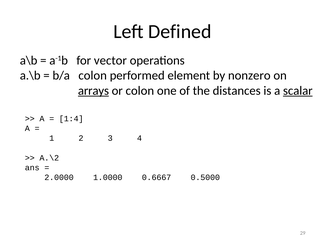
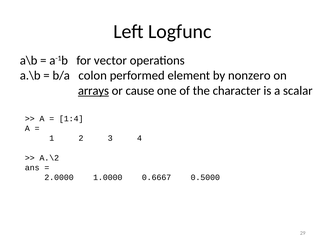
Defined: Defined -> Logfunc (180, 31)
or colon: colon -> cause (140, 91)
distances: distances -> character (237, 91)
scalar underline: present -> none (298, 91)
